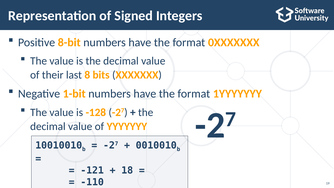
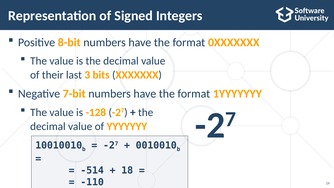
8: 8 -> 3 (87, 75)
1-bit: 1-bit -> 7-bit (74, 94)
-121: -121 -> -514 (92, 170)
